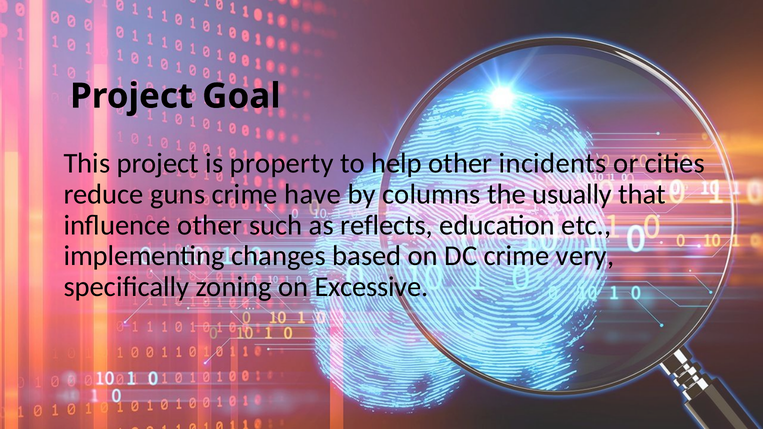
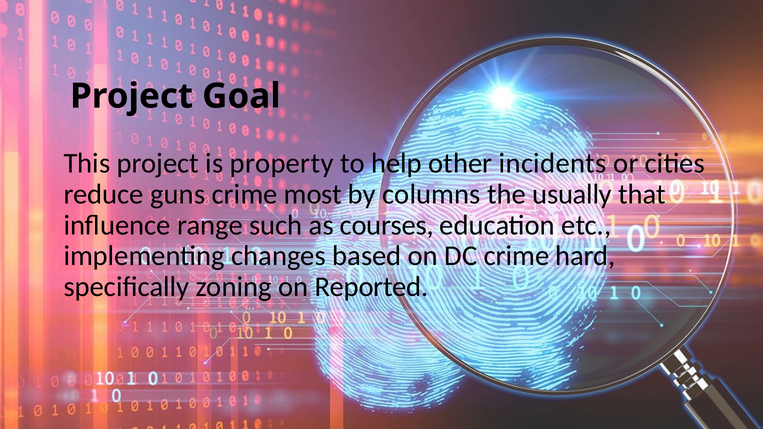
have: have -> most (313, 194)
influence other: other -> range (210, 225)
reflects: reflects -> courses (387, 225)
very: very -> hard (585, 256)
Excessive: Excessive -> Reported (371, 287)
